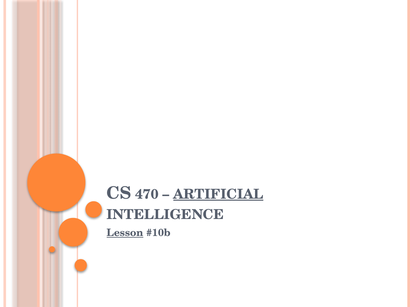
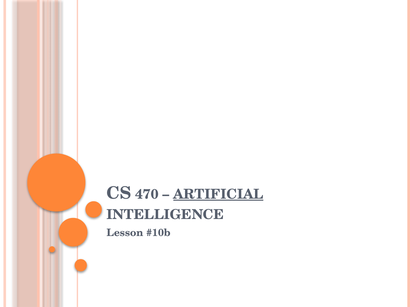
Lesson underline: present -> none (125, 233)
